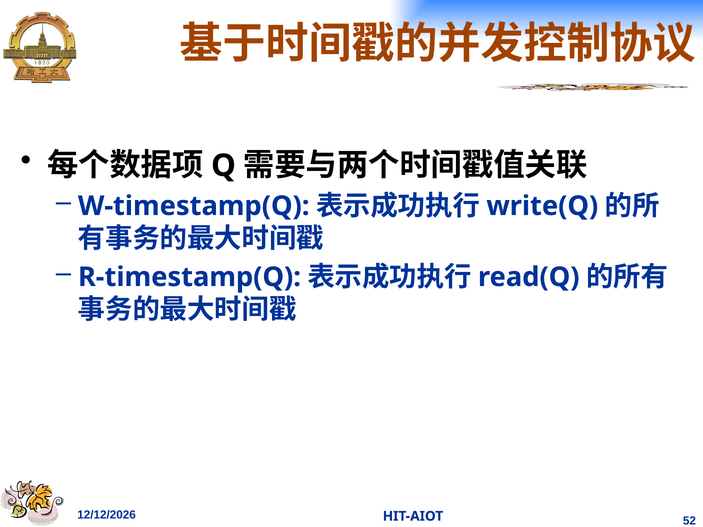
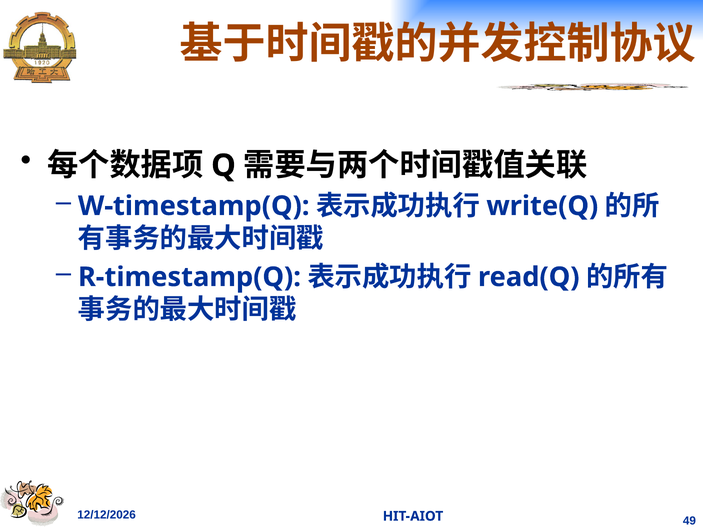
52: 52 -> 49 (689, 521)
